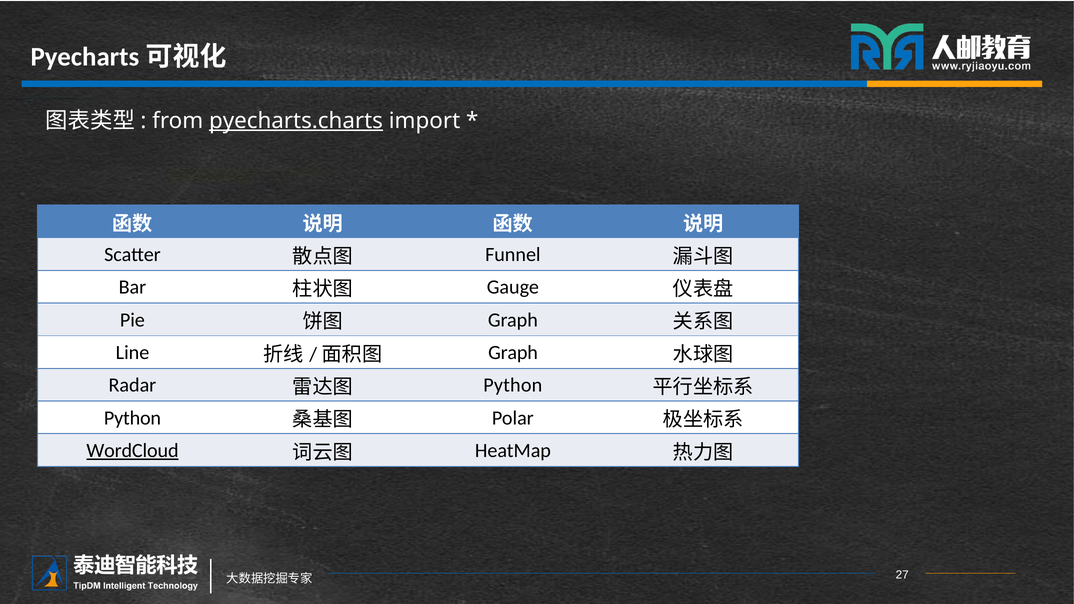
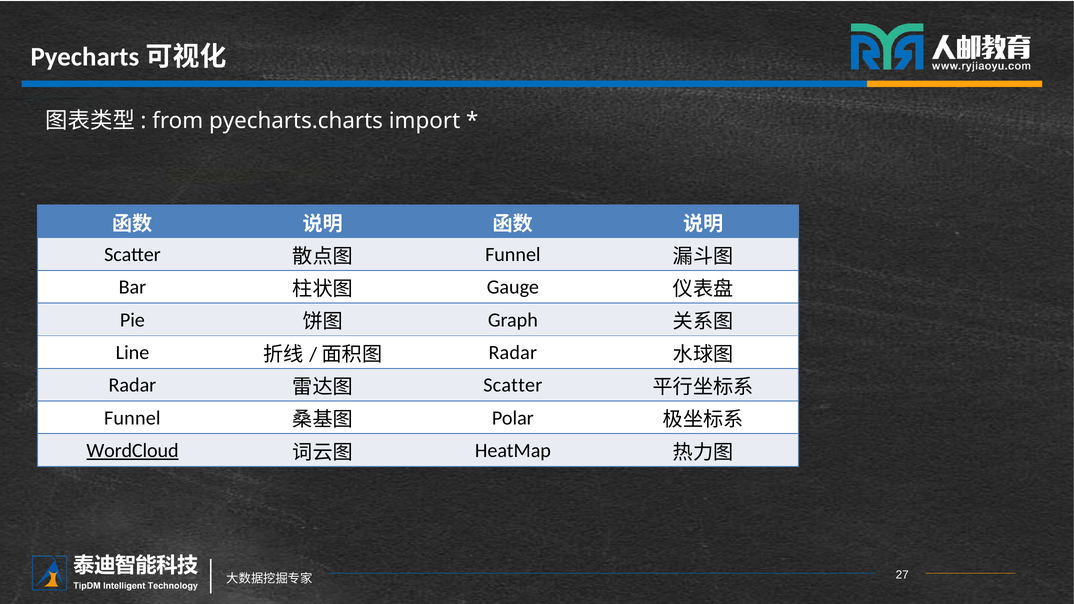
pyecharts.charts underline: present -> none (296, 121)
Graph: Graph -> Radar (513, 353)
Python: Python -> Scatter (513, 385)
Python: Python -> Funnel (132, 418)
